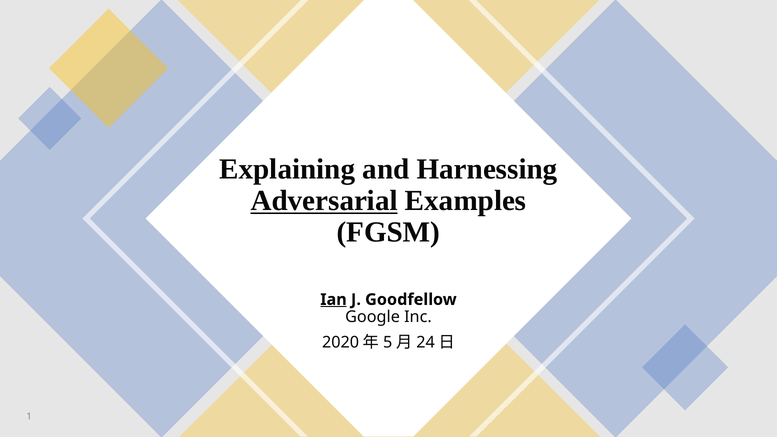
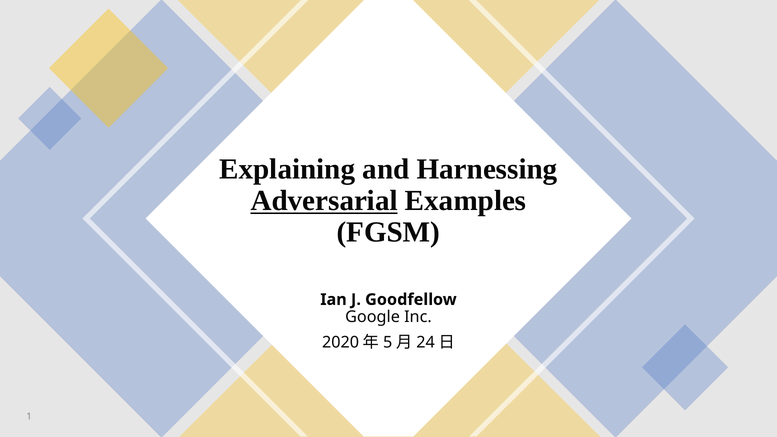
Ian underline: present -> none (333, 300)
